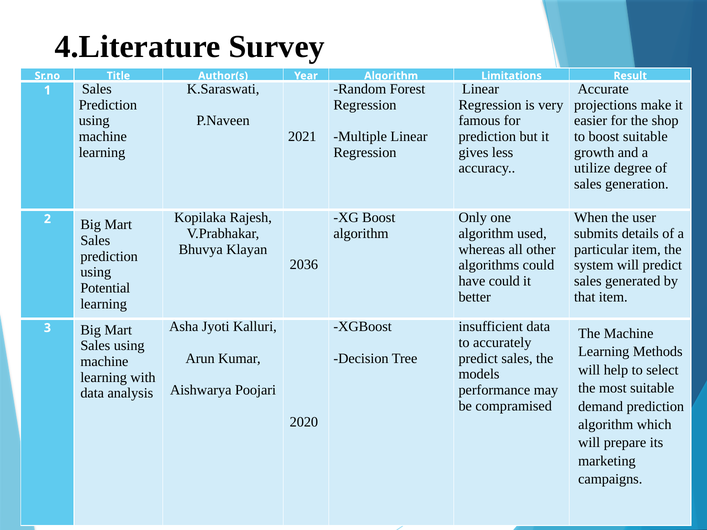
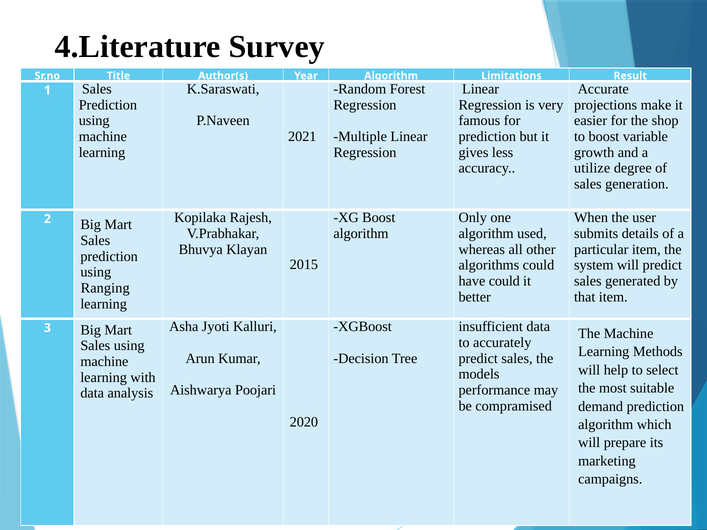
boost suitable: suitable -> variable (645, 137)
2036: 2036 -> 2015 (304, 264)
Potential: Potential -> Ranging (105, 288)
